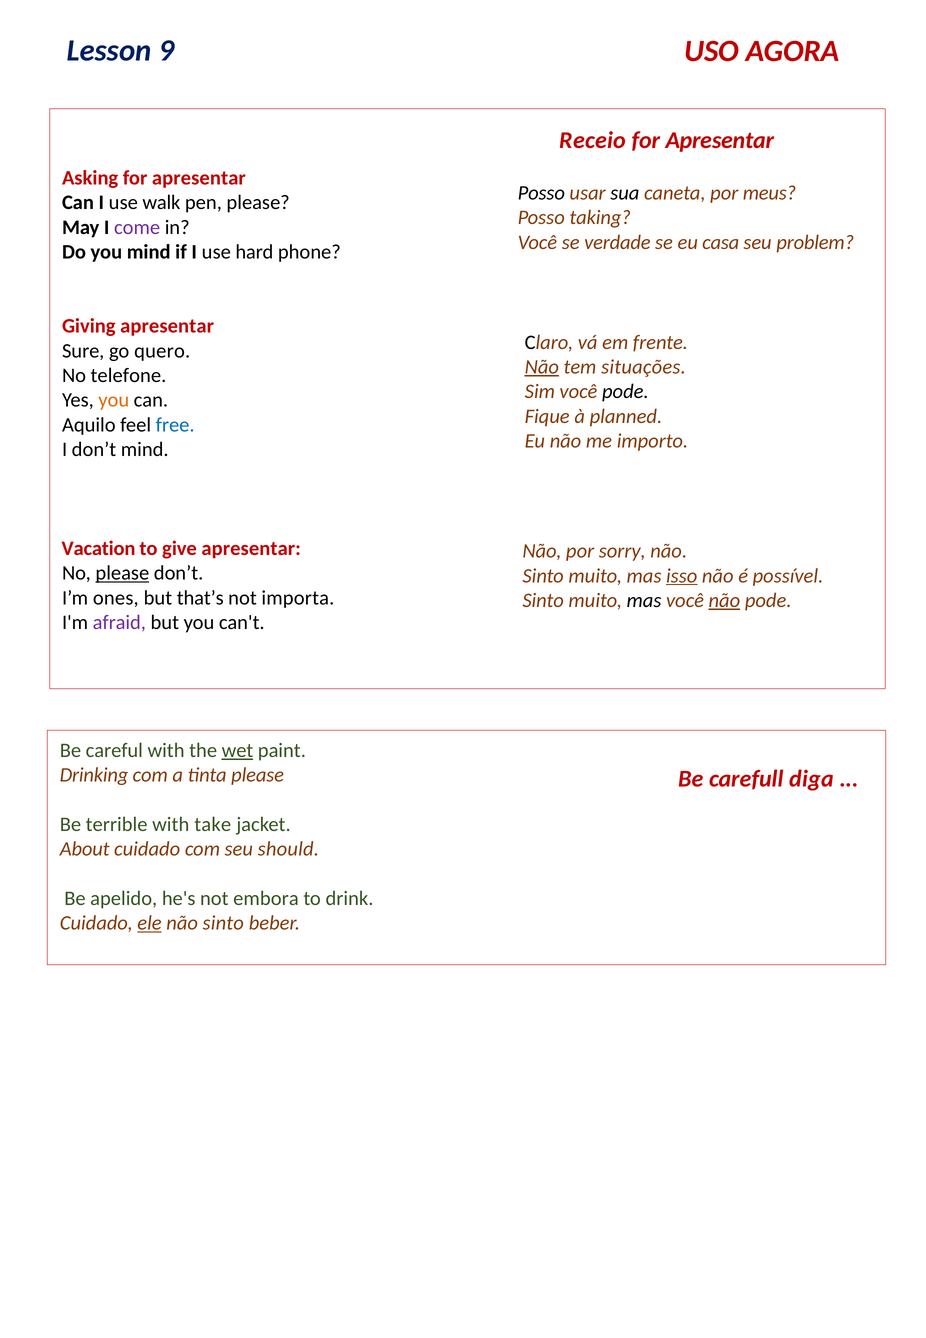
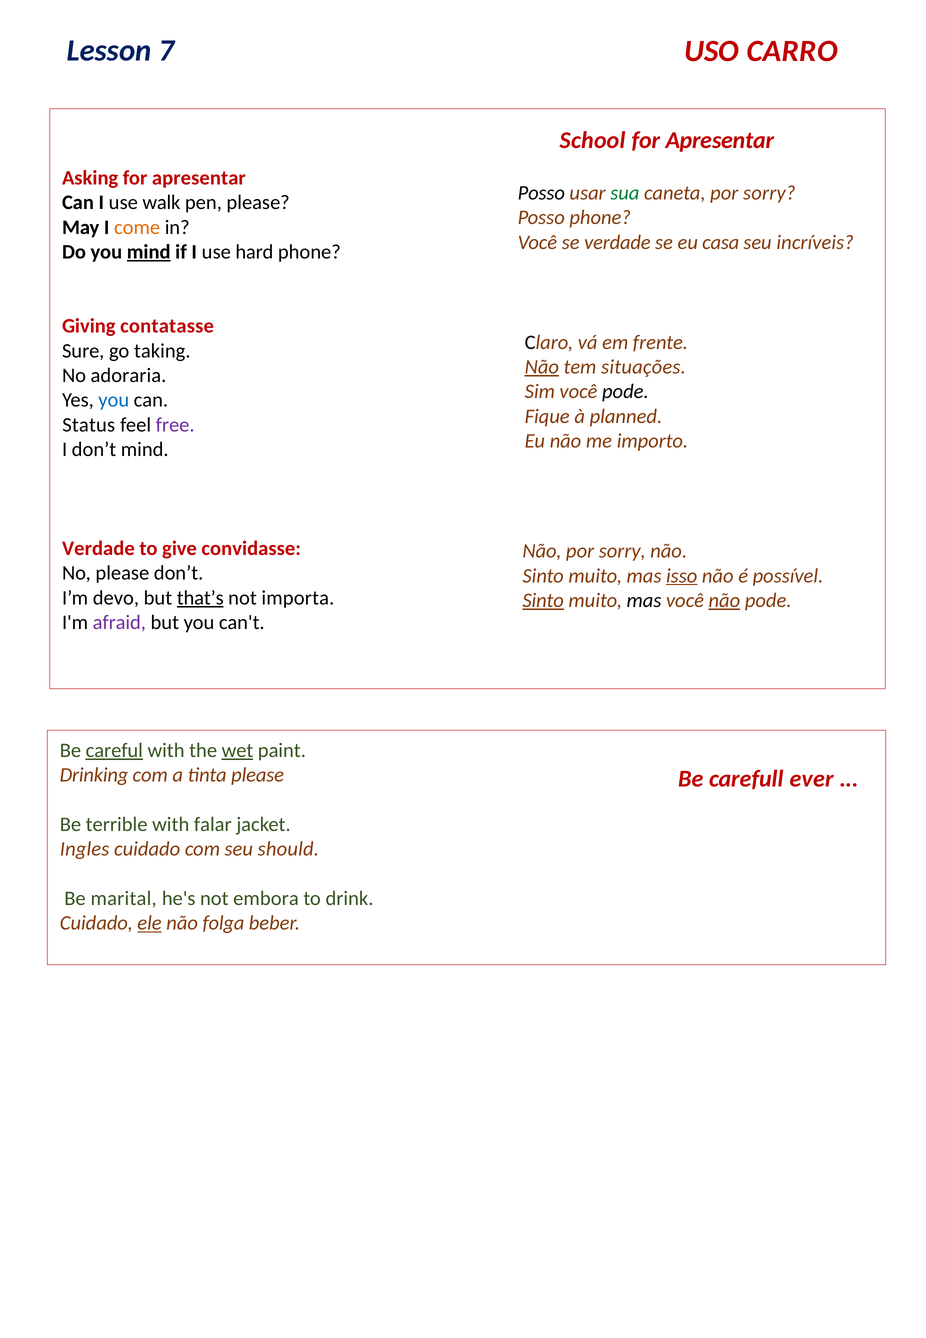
9: 9 -> 7 (166, 51)
AGORA: AGORA -> CARRO (792, 51)
Receio: Receio -> School (593, 140)
sua colour: black -> green (625, 193)
caneta por meus: meus -> sorry (769, 193)
Posso taking: taking -> phone (600, 218)
come colour: purple -> orange (137, 227)
problem: problem -> incríveis (815, 242)
mind underline: none -> present (149, 252)
Giving apresentar: apresentar -> contatasse (167, 326)
quero: quero -> taking (162, 351)
telefone: telefone -> adoraria (128, 375)
you colour: orange -> blue (114, 400)
Aquilo: Aquilo -> Status (89, 425)
free colour: blue -> purple (175, 425)
Vacation: Vacation -> Verdade (98, 548)
give apresentar: apresentar -> convidasse (251, 548)
please underline: present -> none (122, 573)
ones: ones -> devo (116, 598)
that’s underline: none -> present (200, 598)
Sinto underline: none -> present (543, 600)
careful underline: none -> present (114, 750)
diga: diga -> ever (812, 779)
take: take -> falar (213, 824)
About: About -> Ingles (85, 849)
apelido: apelido -> marital (124, 898)
sinto: sinto -> folga (223, 923)
